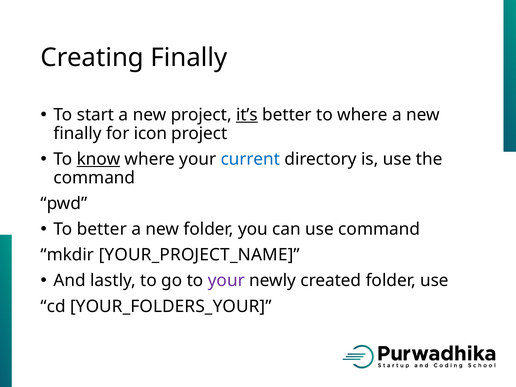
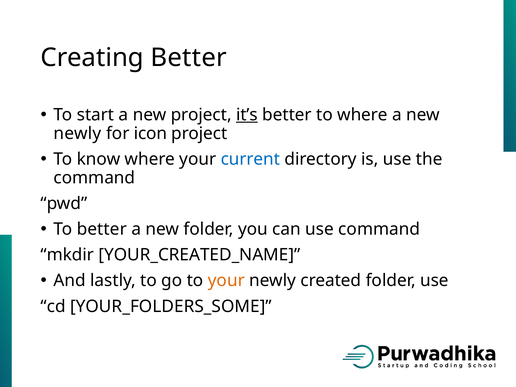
Creating Finally: Finally -> Better (189, 58)
finally: finally -> newly (77, 133)
know underline: present -> none (98, 159)
YOUR_PROJECT_NAME: YOUR_PROJECT_NAME -> YOUR_CREATED_NAME (199, 255)
your colour: purple -> orange (226, 281)
YOUR_FOLDERS_YOUR: YOUR_FOLDERS_YOUR -> YOUR_FOLDERS_SOME (171, 306)
